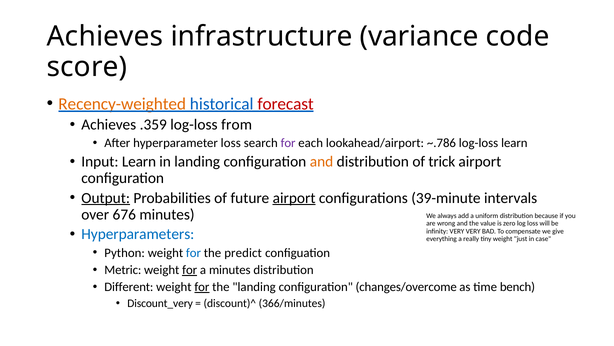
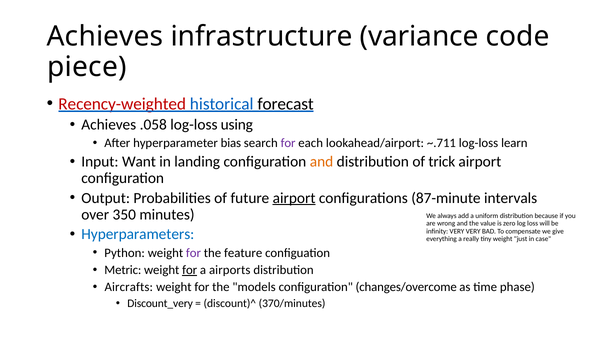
score: score -> piece (87, 67)
Recency-weighted colour: orange -> red (122, 104)
forecast colour: red -> black (286, 104)
.359: .359 -> .058 (153, 125)
from: from -> using (237, 125)
hyperparameter loss: loss -> bias (231, 143)
~.786: ~.786 -> ~.711 (441, 143)
Input Learn: Learn -> Want (139, 161)
Output underline: present -> none (106, 198)
39-minute: 39-minute -> 87-minute (446, 198)
676: 676 -> 350 (124, 214)
for colour: blue -> purple (193, 252)
predict: predict -> feature (243, 252)
a minutes: minutes -> airports (230, 269)
Different: Different -> Aircrafts (129, 286)
for underline: present -> none (202, 286)
the landing: landing -> models (254, 286)
bench: bench -> phase (517, 286)
366/minutes: 366/minutes -> 370/minutes (292, 303)
